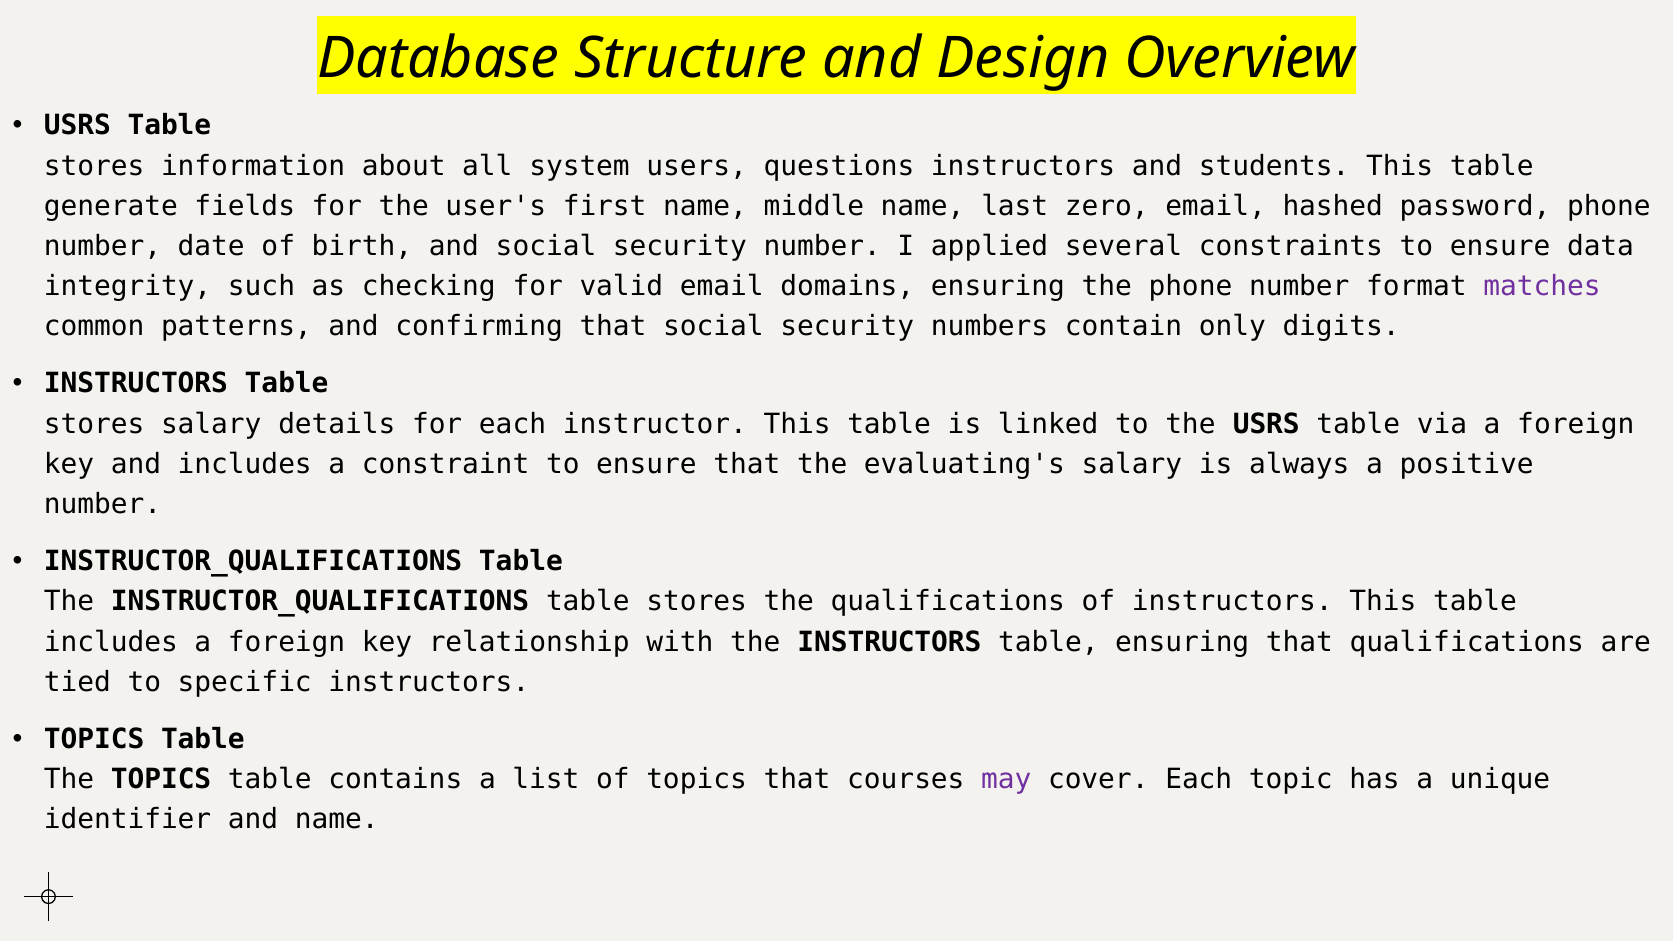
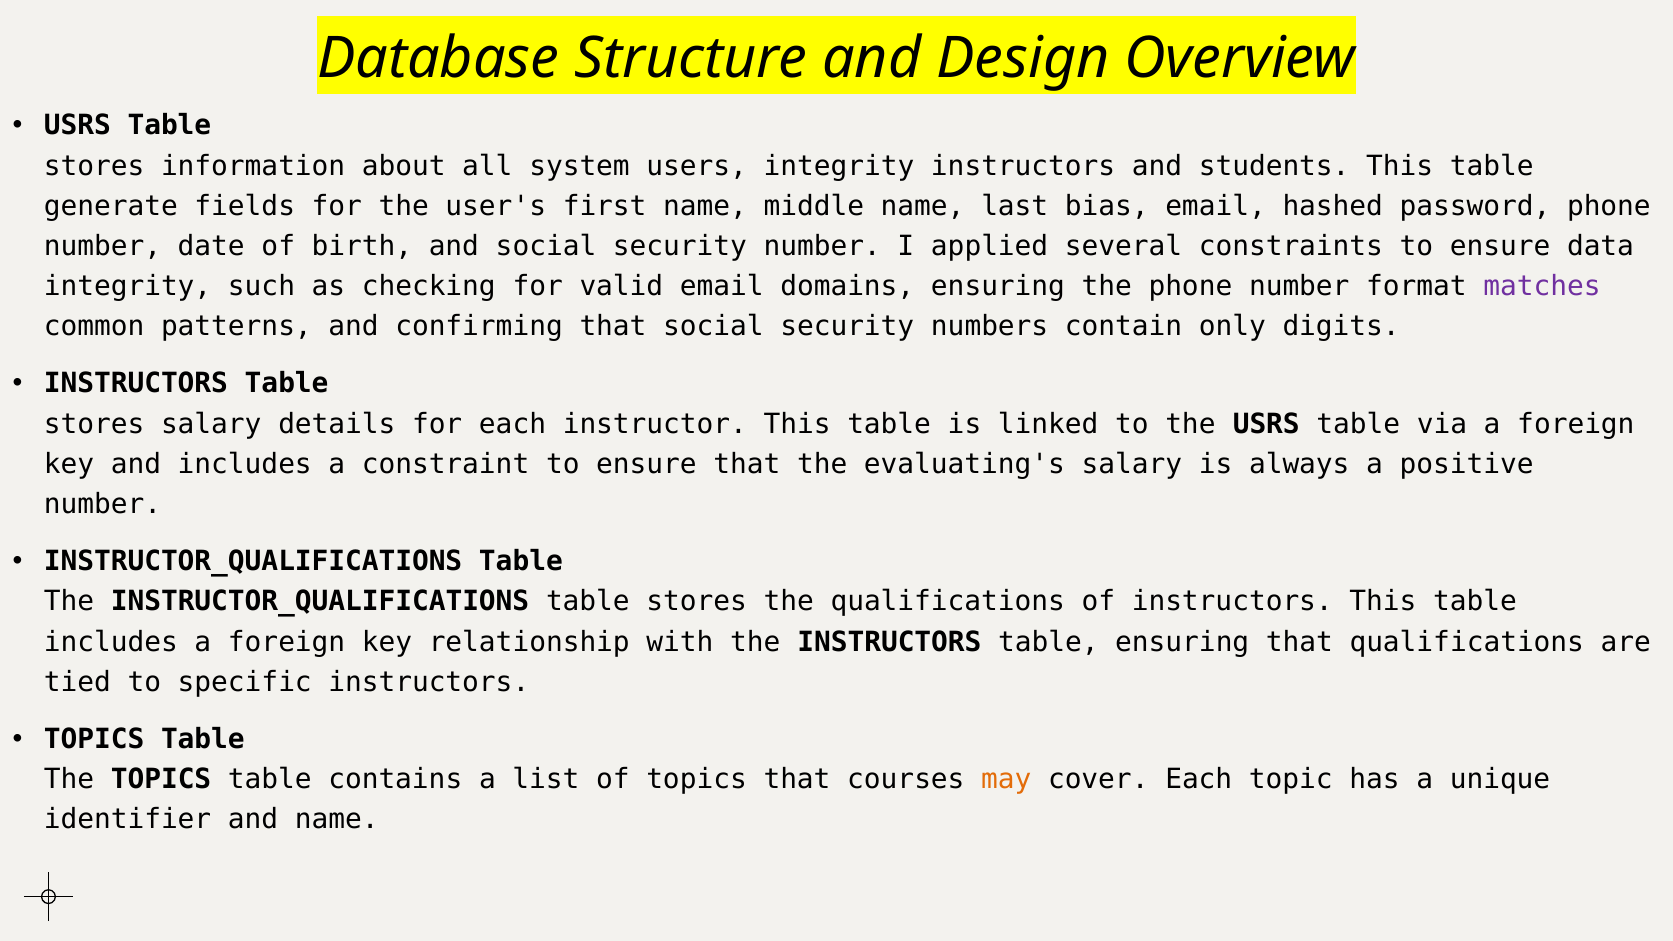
users questions: questions -> integrity (839, 166)
zero: zero -> bias (1107, 206)
may colour: purple -> orange (1006, 780)
